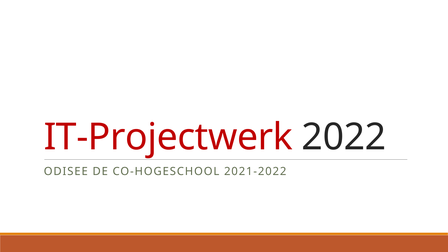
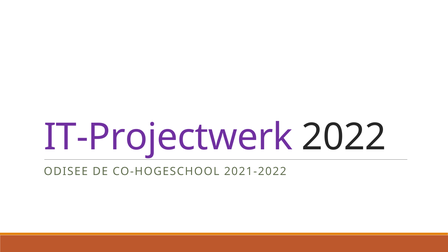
IT-Projectwerk colour: red -> purple (168, 137)
